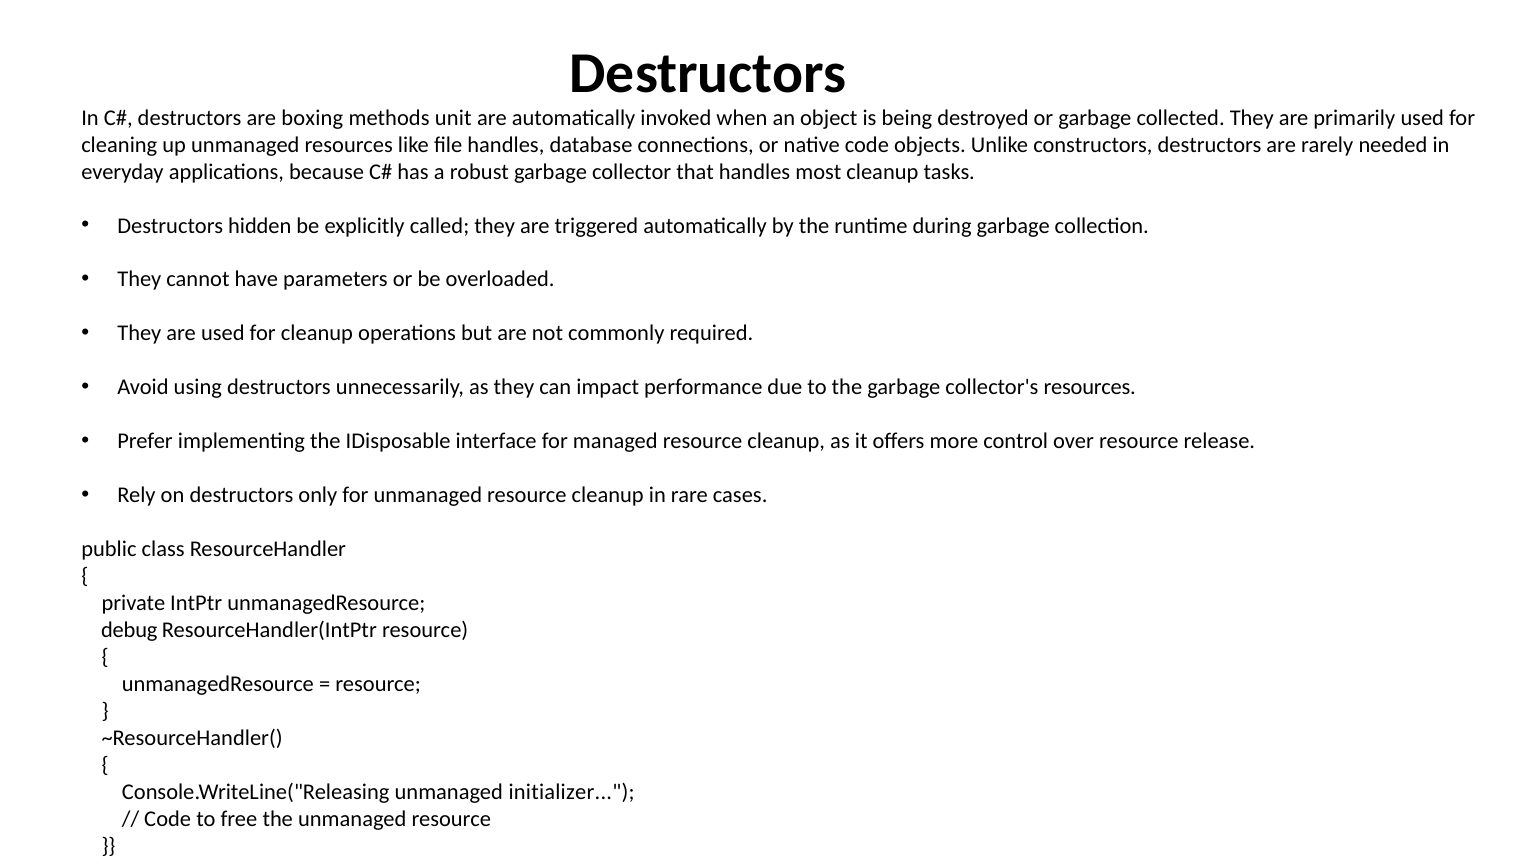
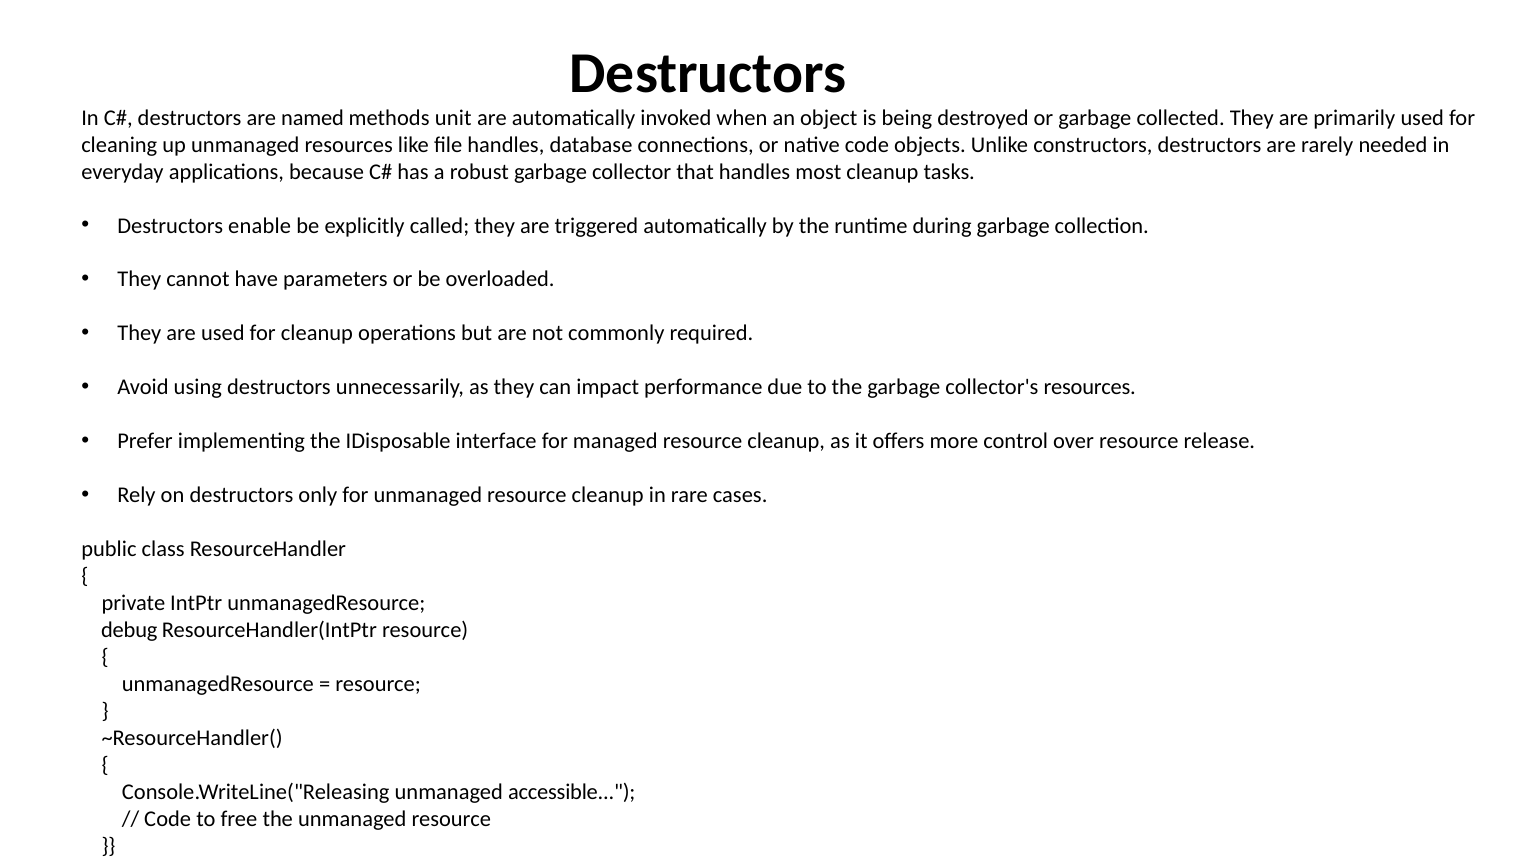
boxing: boxing -> named (312, 118)
hidden: hidden -> enable (260, 226)
initializer: initializer -> accessible (572, 792)
